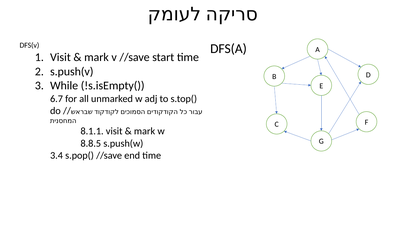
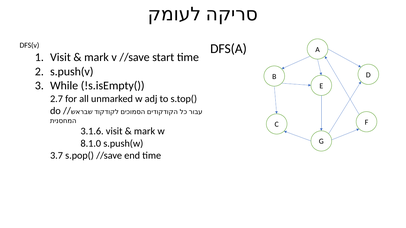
6.7: 6.7 -> 2.7 (56, 99)
8.1.1: 8.1.1 -> 3.1.6 (92, 131)
8.8.5: 8.8.5 -> 8.1.0 (91, 144)
3.4: 3.4 -> 3.7 (56, 156)
